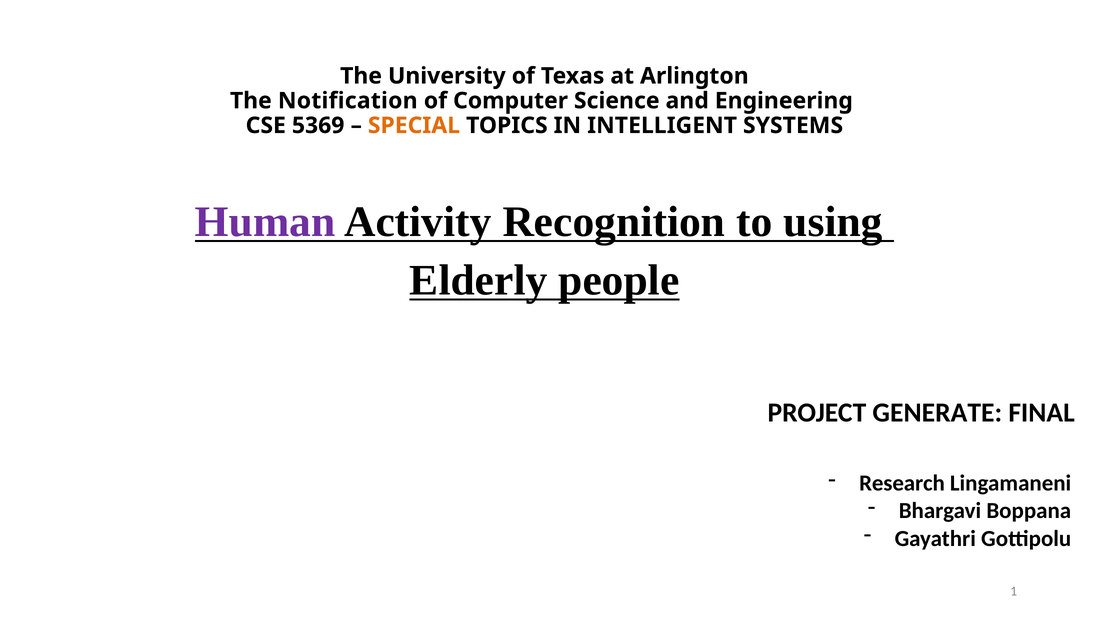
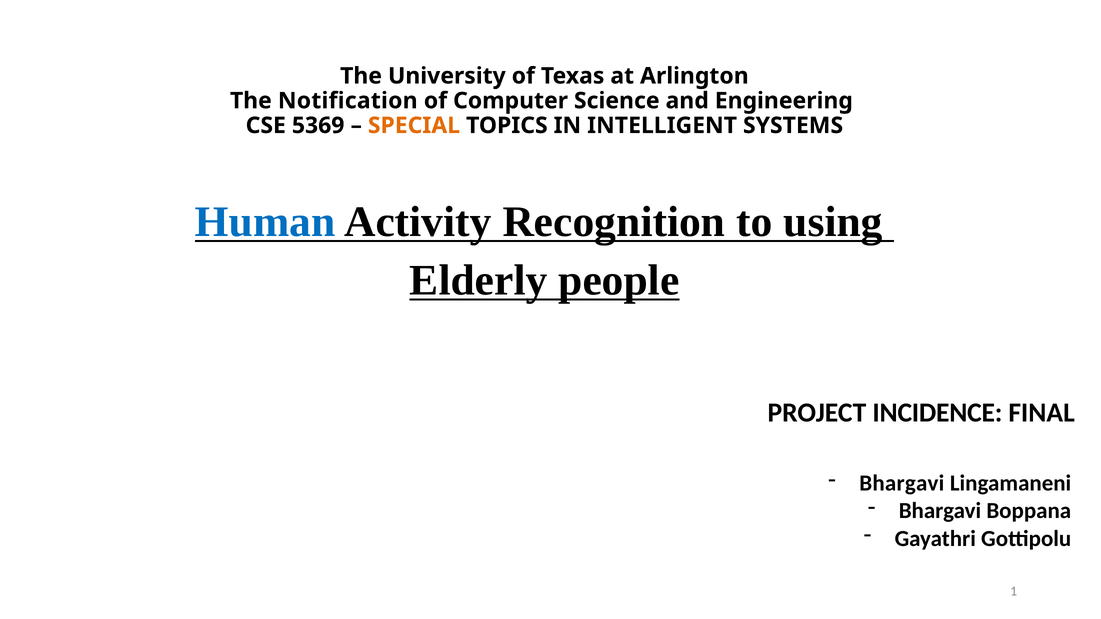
Human colour: purple -> blue (265, 222)
GENERATE: GENERATE -> INCIDENCE (937, 413)
Research: Research -> Bhargavi (902, 484)
